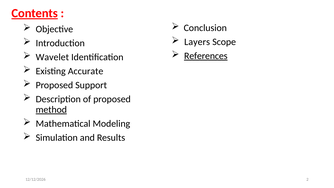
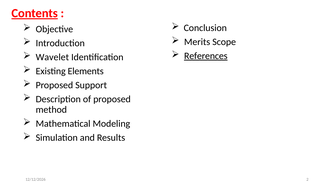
Layers: Layers -> Merits (197, 42)
Accurate: Accurate -> Elements (86, 71)
method underline: present -> none (51, 110)
